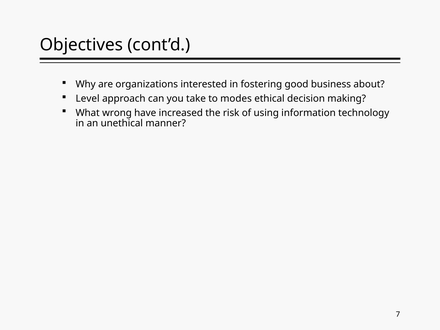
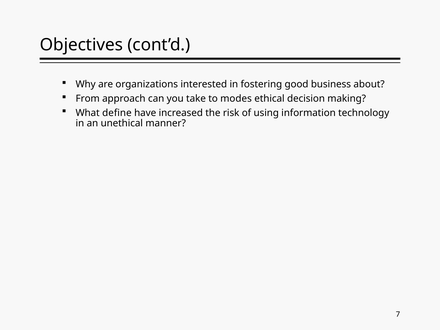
Level: Level -> From (88, 99)
wrong: wrong -> define (117, 113)
